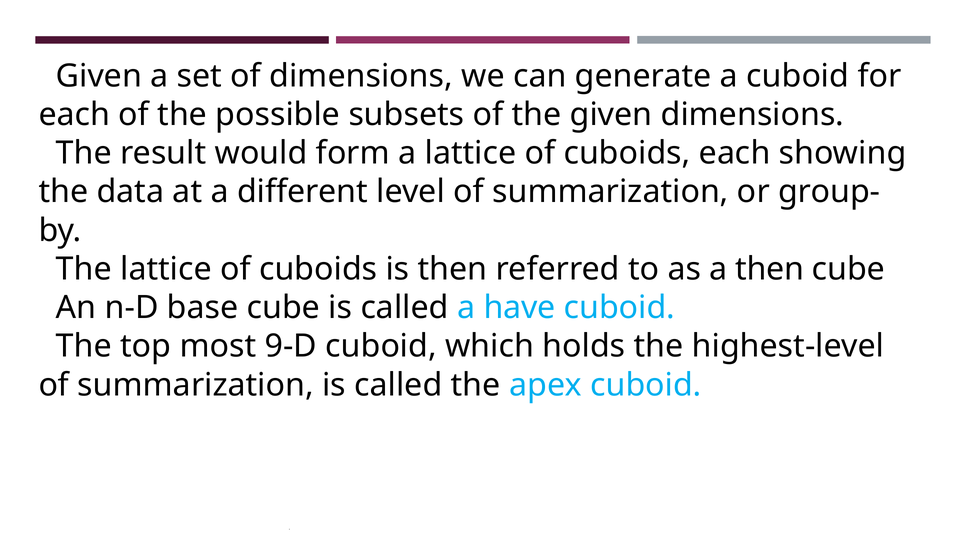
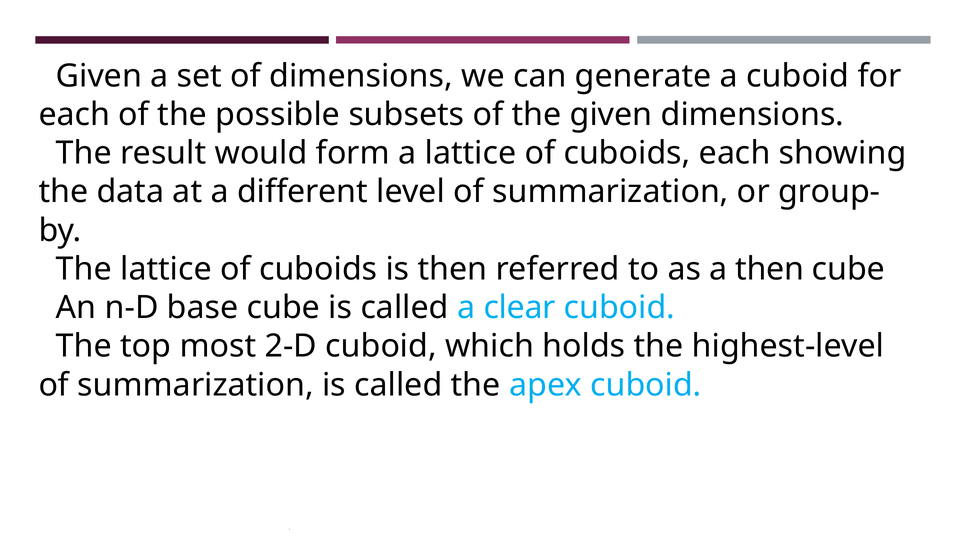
have: have -> clear (520, 308)
9-D: 9-D -> 2-D (291, 347)
